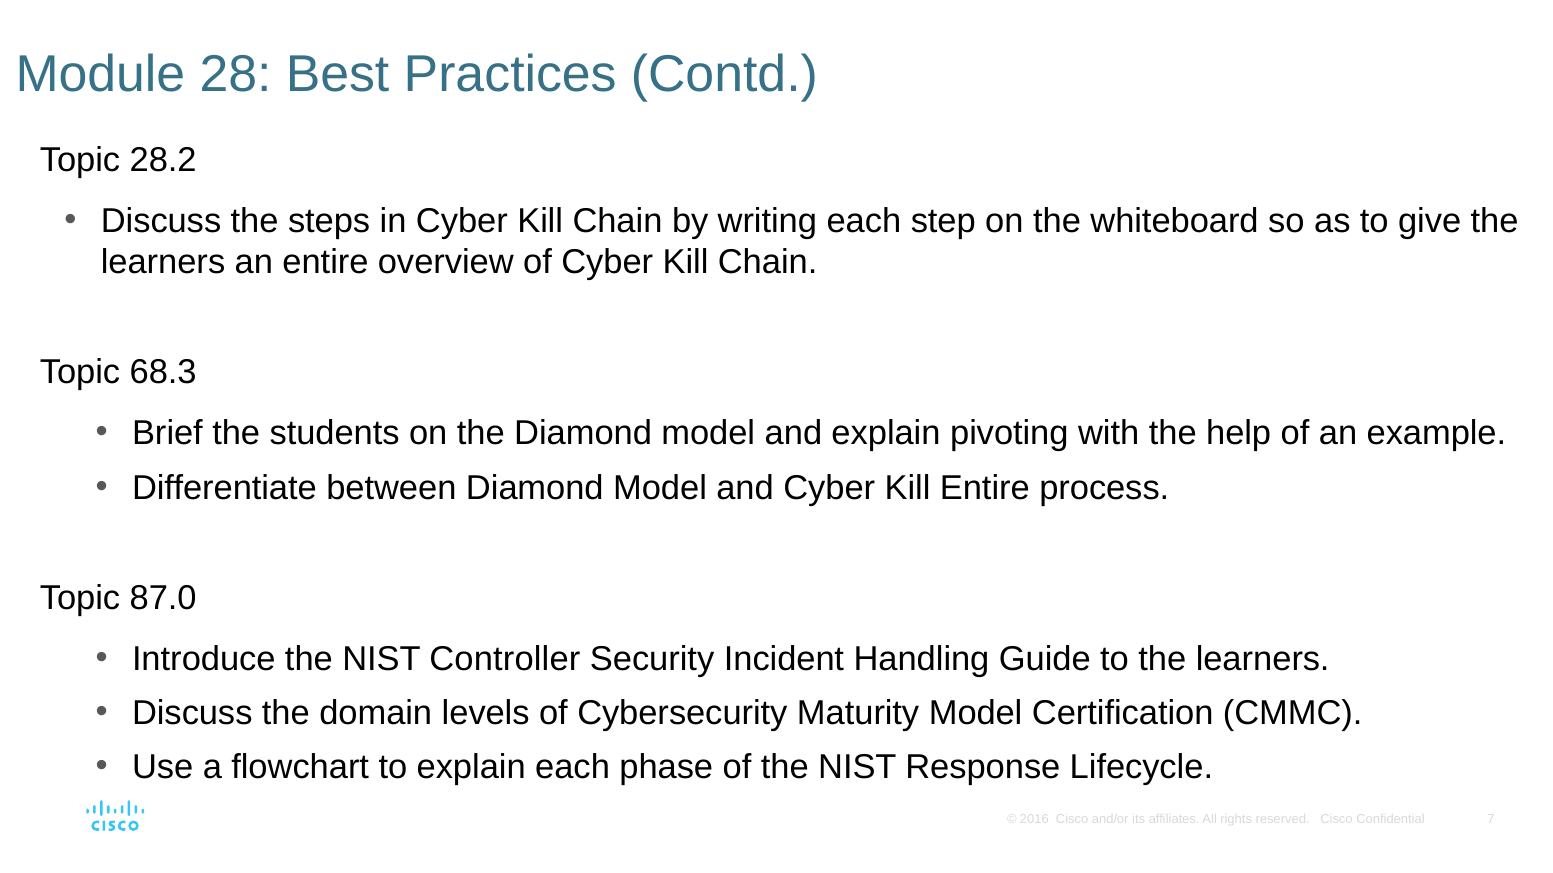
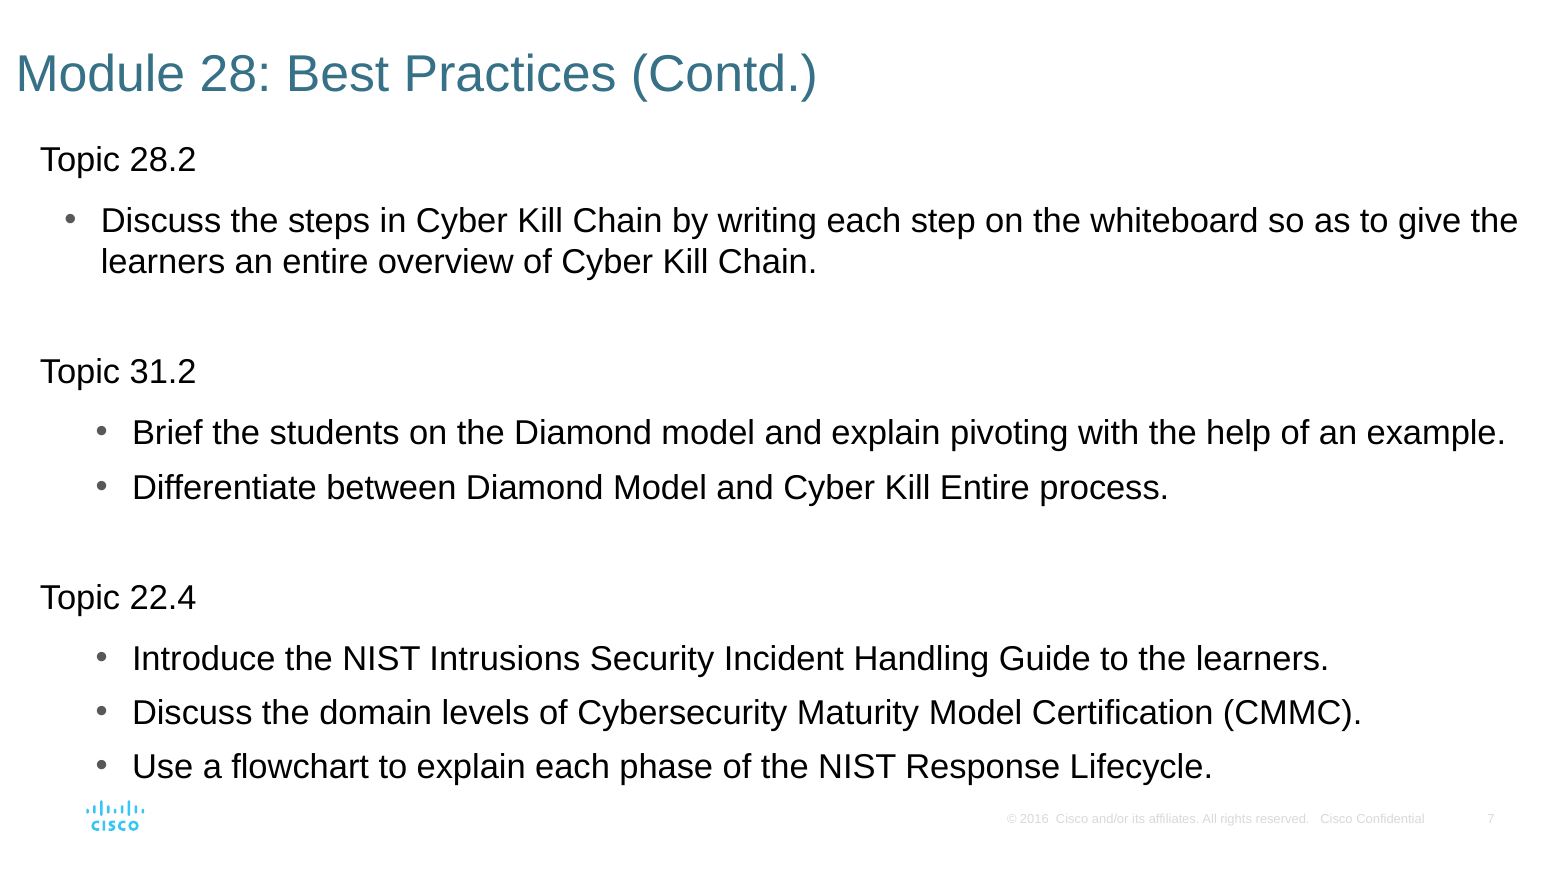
68.3: 68.3 -> 31.2 (163, 373)
87.0: 87.0 -> 22.4 (163, 598)
Controller: Controller -> Intrusions (505, 659)
